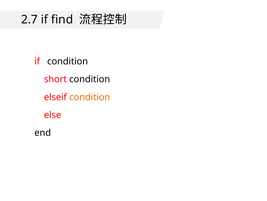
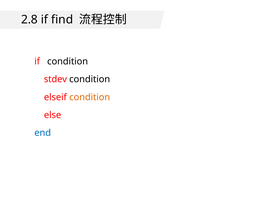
2.7: 2.7 -> 2.8 (29, 20)
short: short -> stdev (55, 79)
end colour: black -> blue (43, 132)
